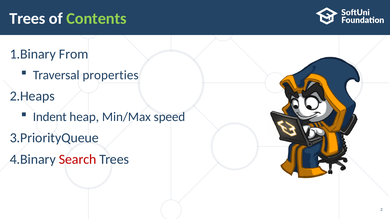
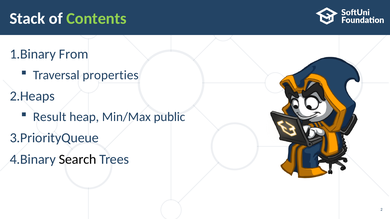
Trees: Trees -> Stack (27, 18)
Indent: Indent -> Result (50, 117)
speed: speed -> public (169, 117)
Search colour: red -> black (78, 160)
